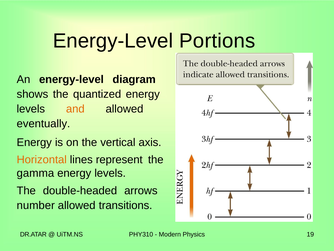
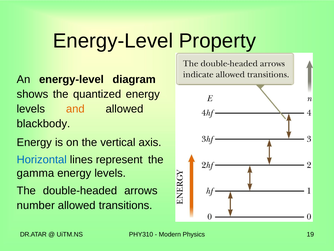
Portions: Portions -> Property (217, 41)
eventually: eventually -> blackbody (43, 123)
Horizontal colour: orange -> blue (42, 159)
